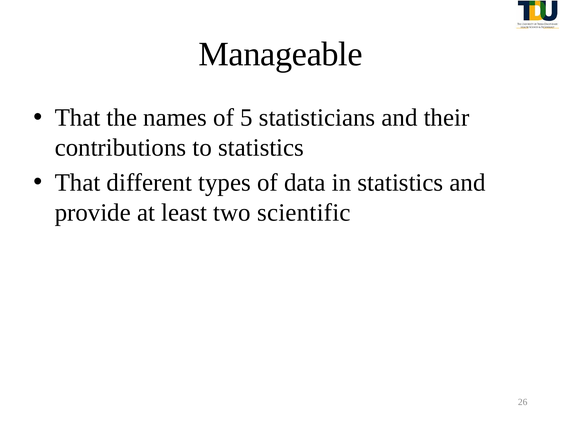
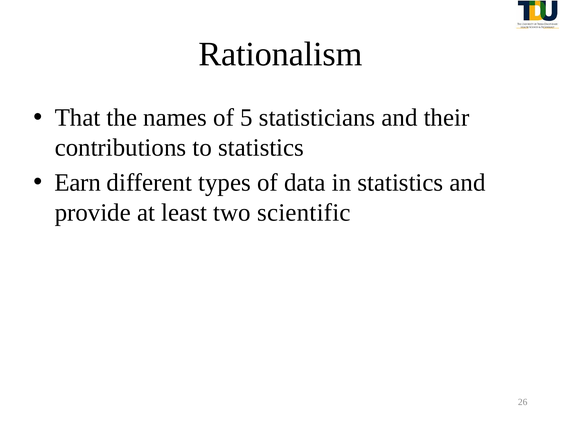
Manageable: Manageable -> Rationalism (280, 54)
That: That -> Earn (78, 183)
